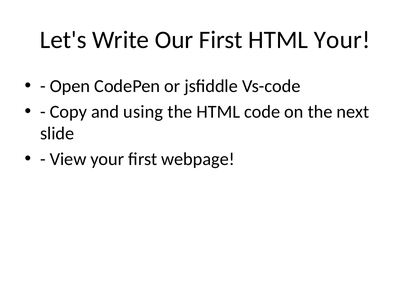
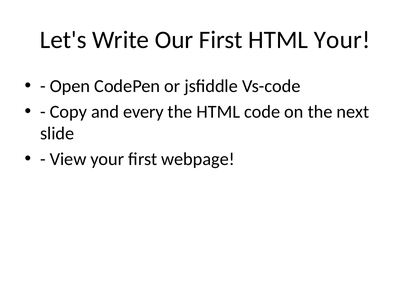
using: using -> every (143, 112)
